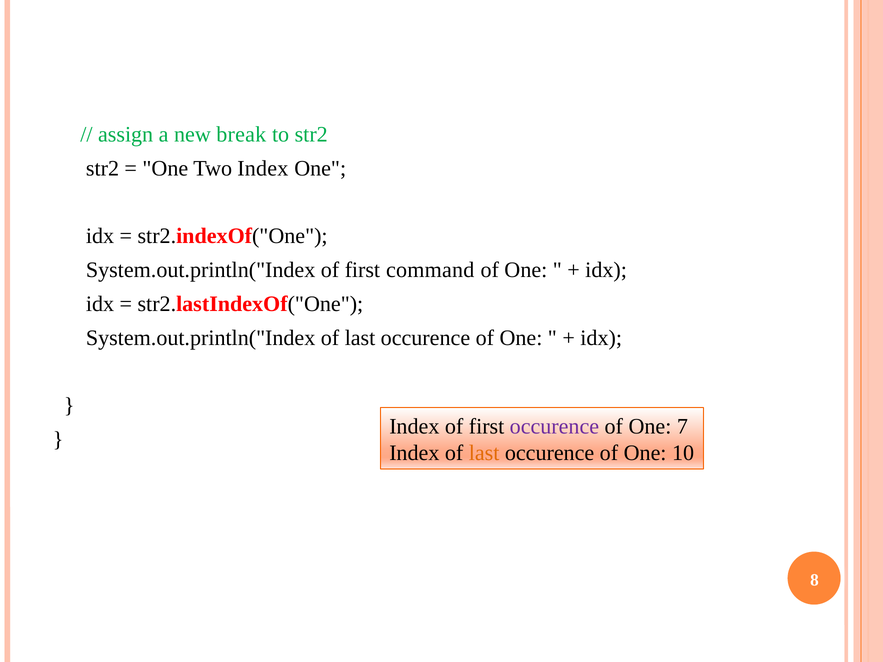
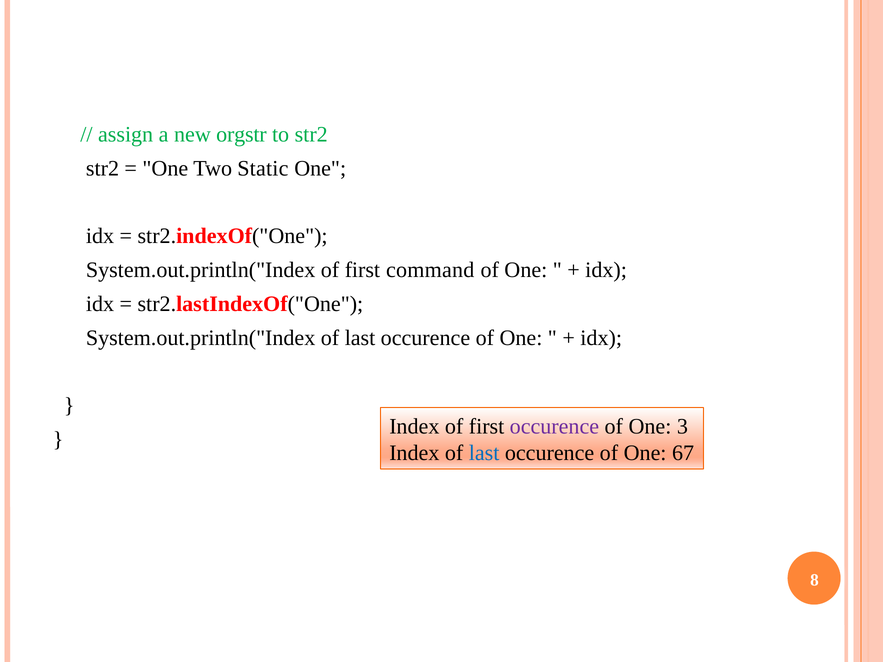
break: break -> orgstr (241, 135)
Two Index: Index -> Static (263, 169)
7: 7 -> 3 (682, 427)
last colour: orange -> blue (484, 453)
10: 10 -> 67 (683, 453)
